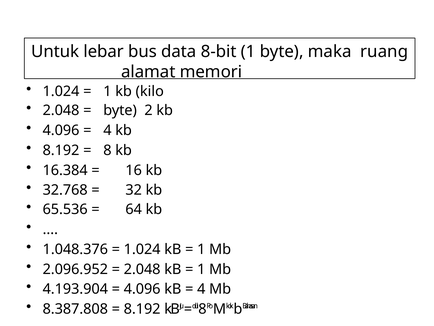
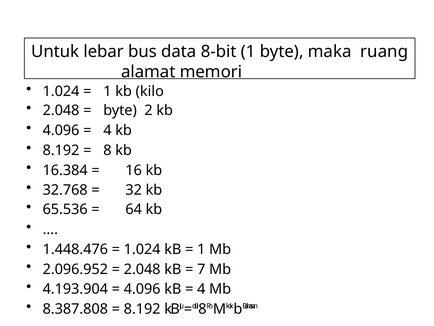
1.048.376: 1.048.376 -> 1.448.476 (75, 249)
1: 1 -> 7 (201, 269)
